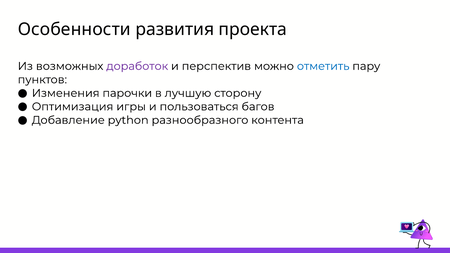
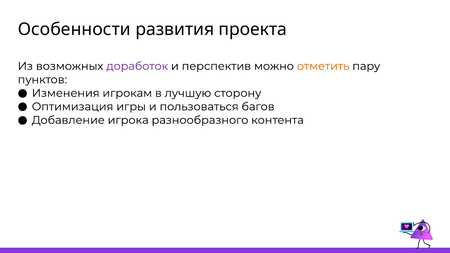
отметить colour: blue -> orange (323, 66)
парочки: парочки -> игрокам (127, 93)
python: python -> игрока (128, 120)
